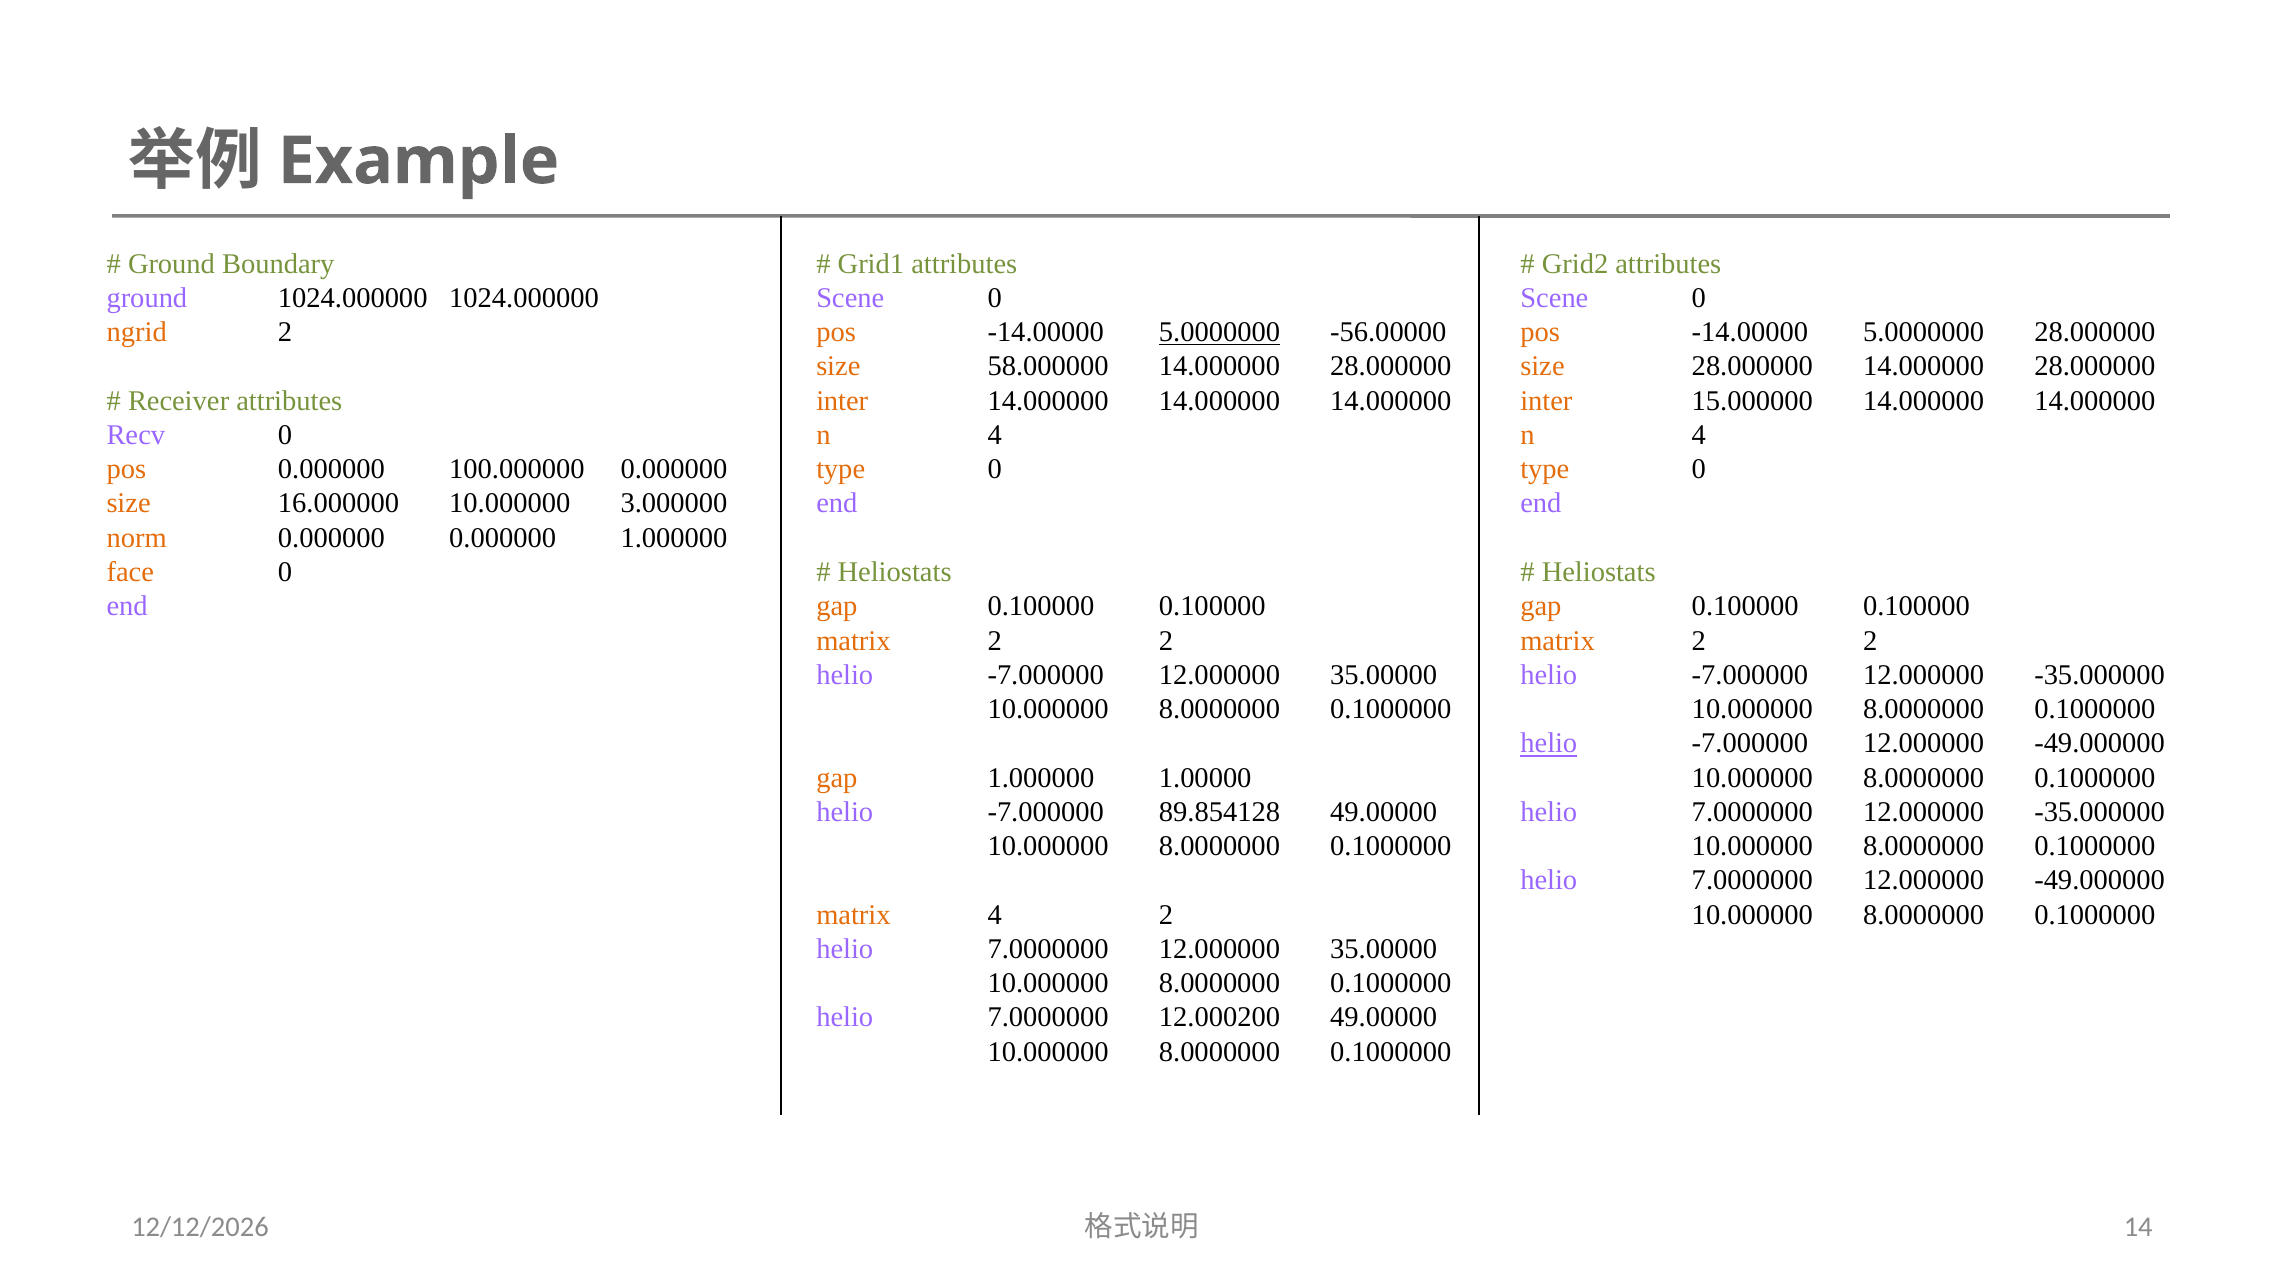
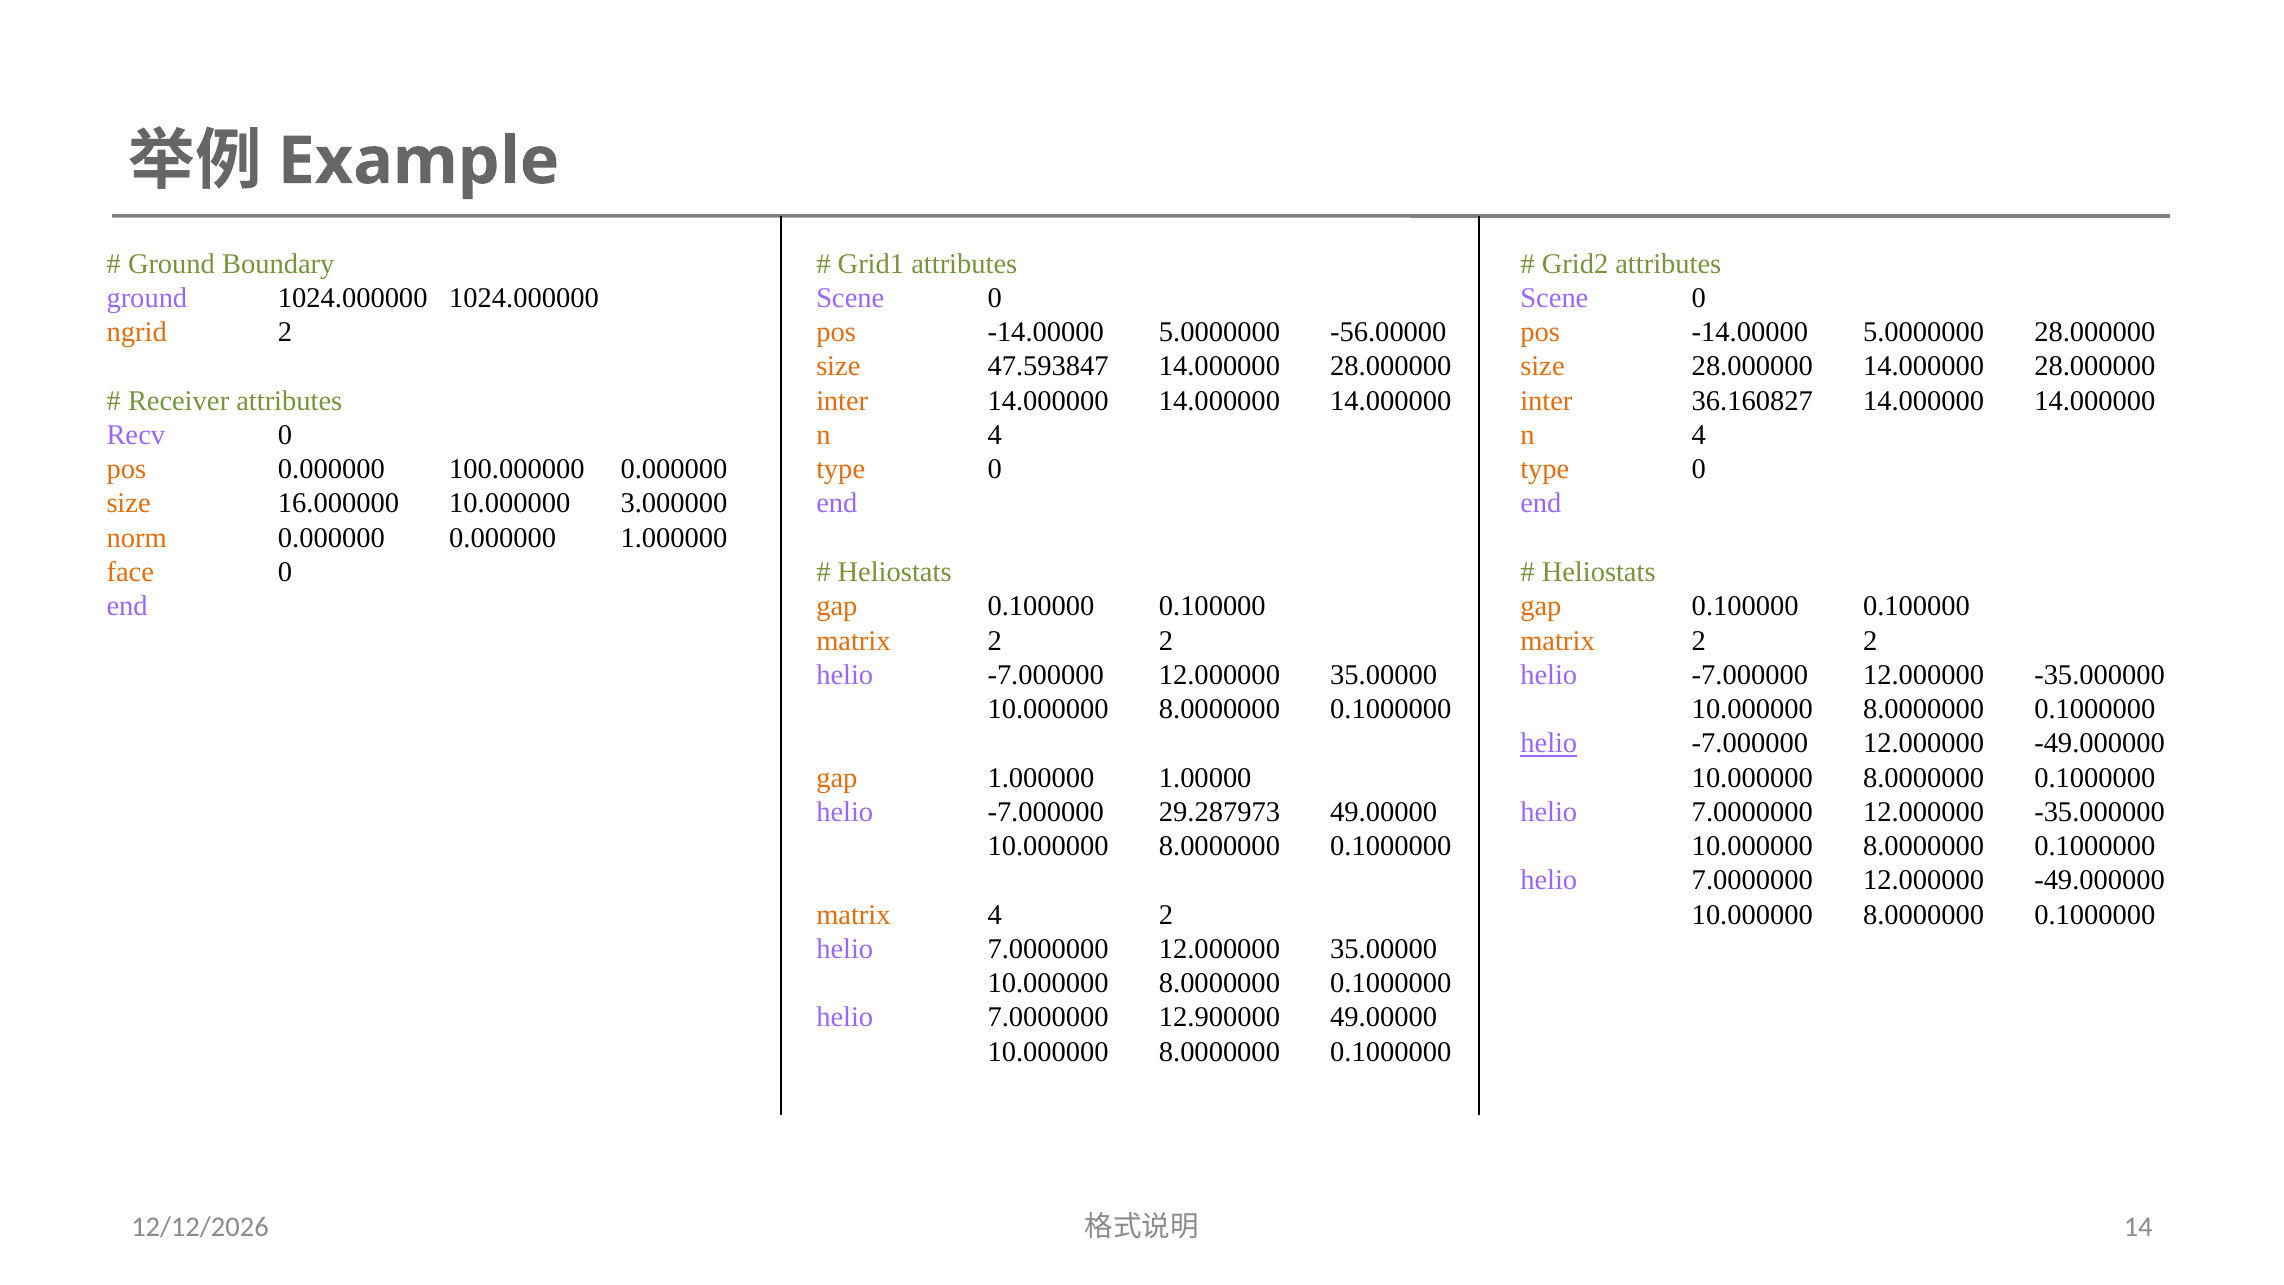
5.0000000 underline: present -> none (1219, 332)
58.000000: 58.000000 -> 47.593847 (1048, 366)
15.000000: 15.000000 -> 36.160827 (1752, 401)
89.854128: 89.854128 -> 29.287973 (1219, 812)
12.000200: 12.000200 -> 12.900000 (1219, 1017)
